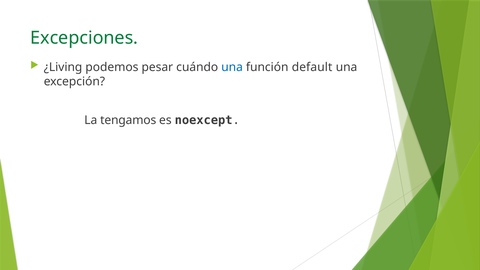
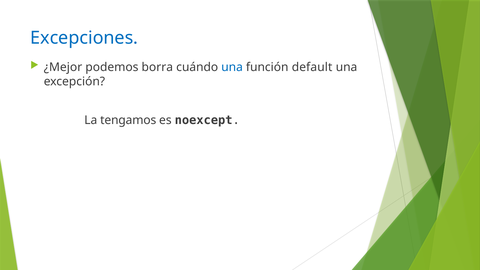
Excepciones colour: green -> blue (84, 38)
¿Living: ¿Living -> ¿Mejor (63, 67)
pesar: pesar -> borra (157, 67)
